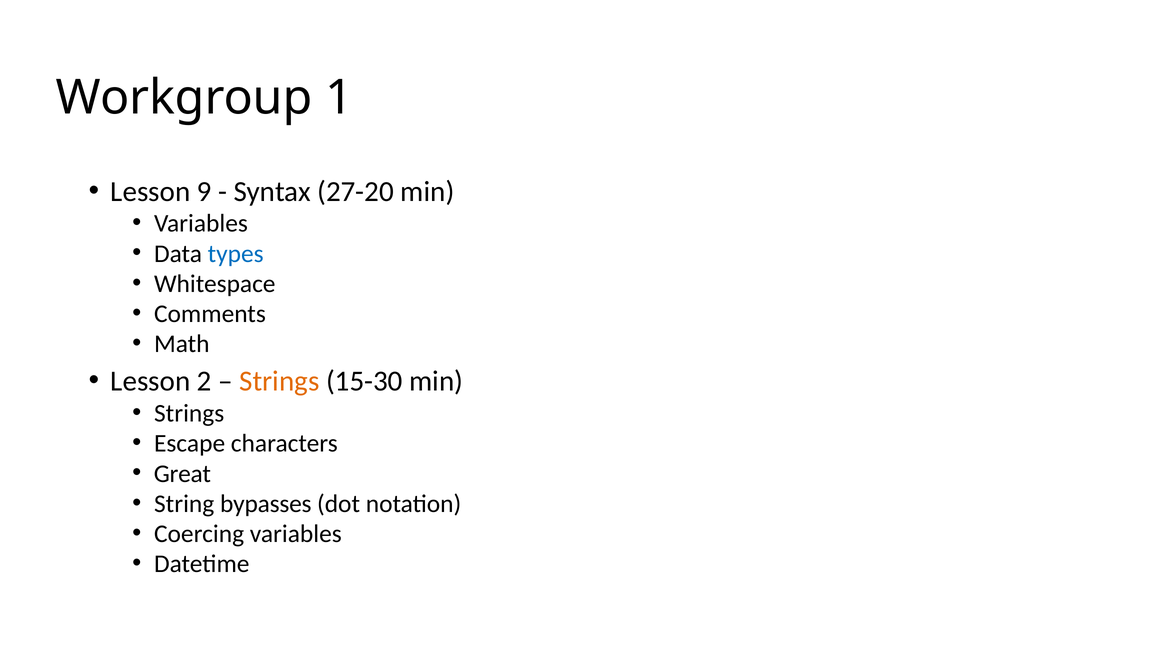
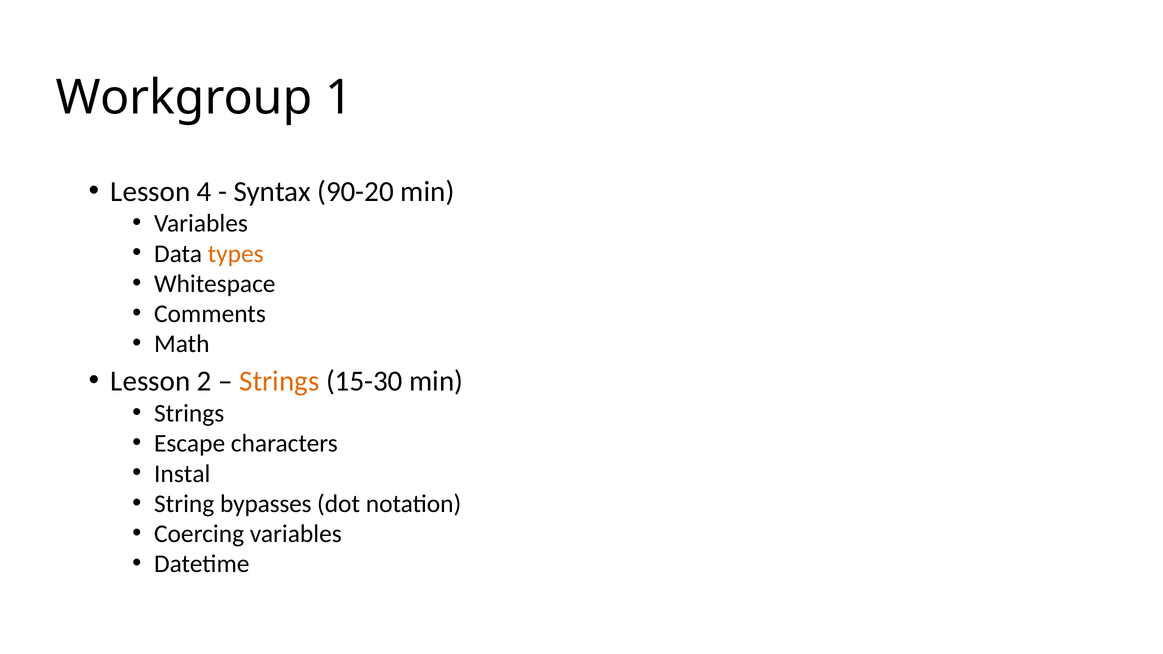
9: 9 -> 4 (204, 191)
27-20: 27-20 -> 90-20 (356, 191)
types colour: blue -> orange (236, 254)
Great: Great -> Instal (182, 474)
